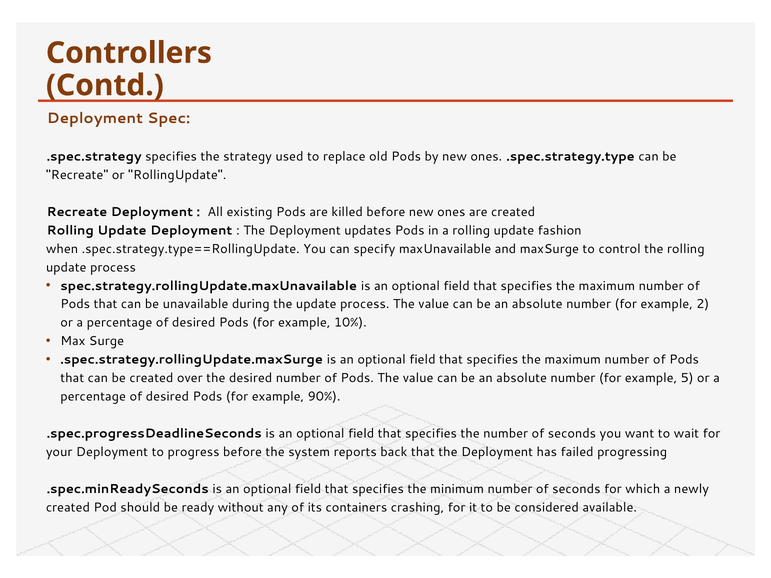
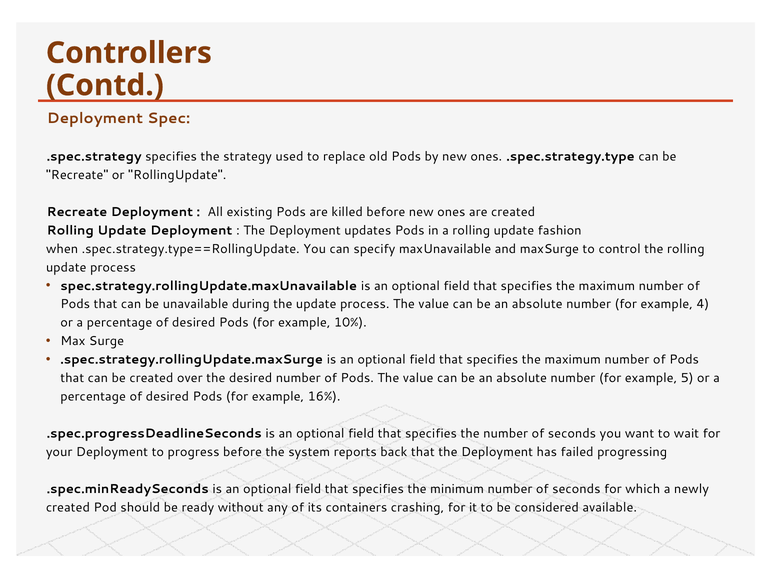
2: 2 -> 4 (703, 304)
90%: 90% -> 16% (324, 397)
